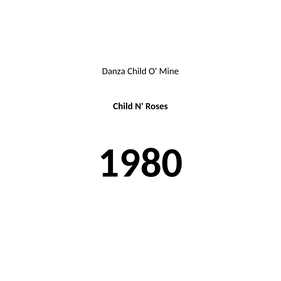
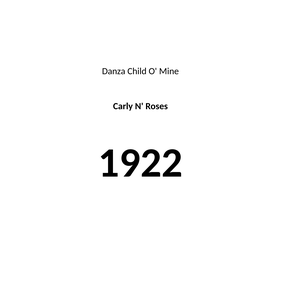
Child: Child -> Carly (123, 106)
1980: 1980 -> 1922 (140, 163)
